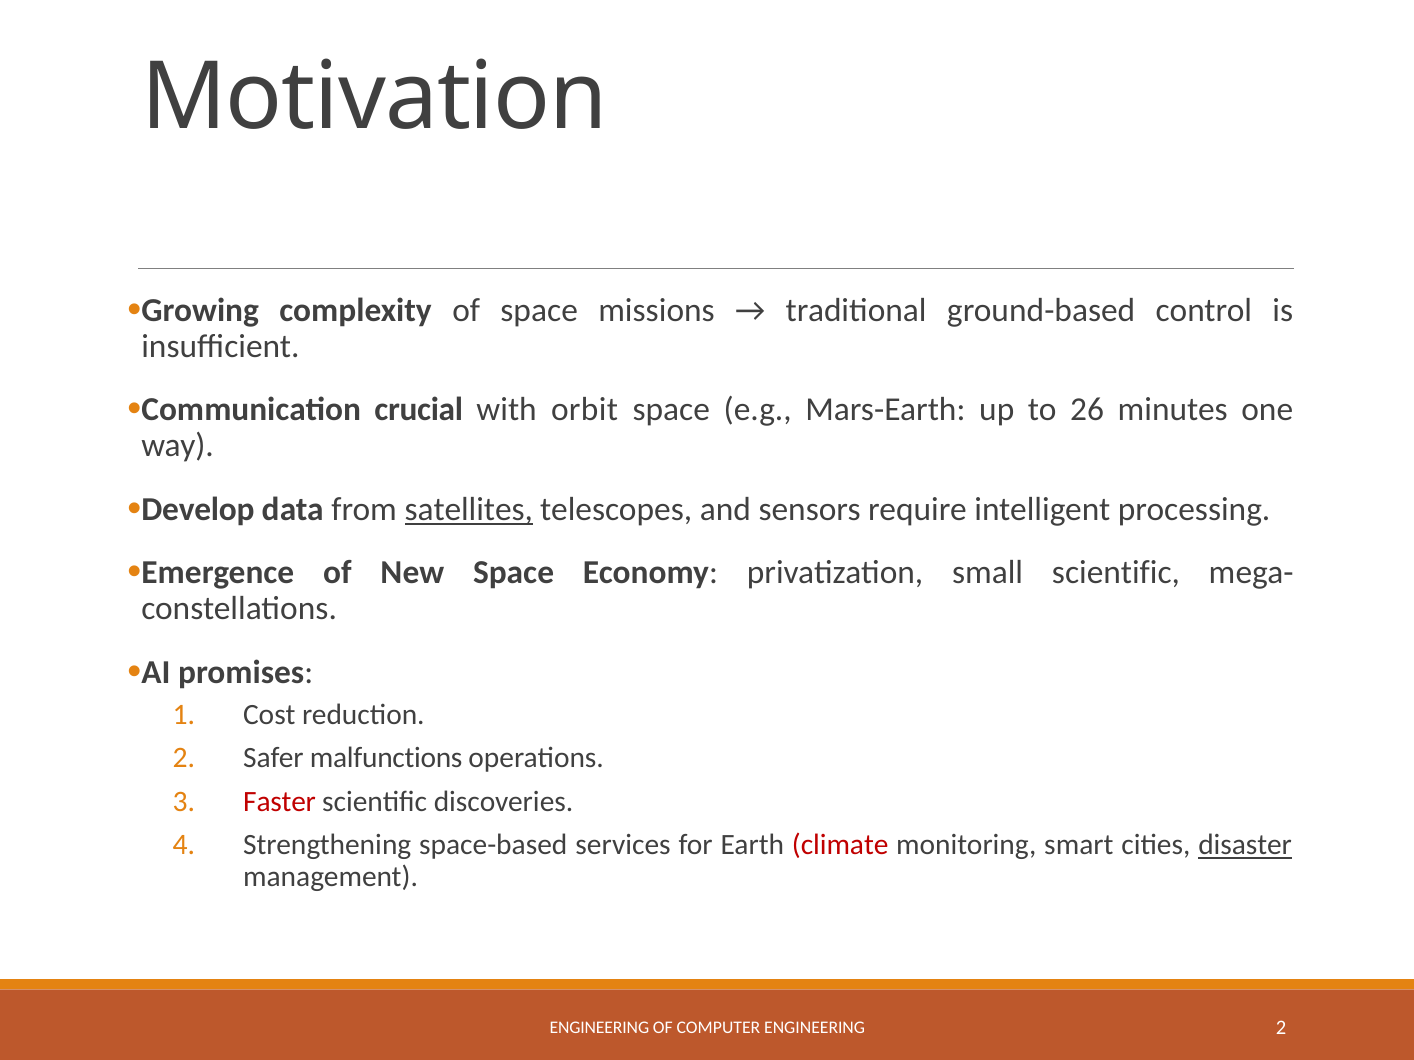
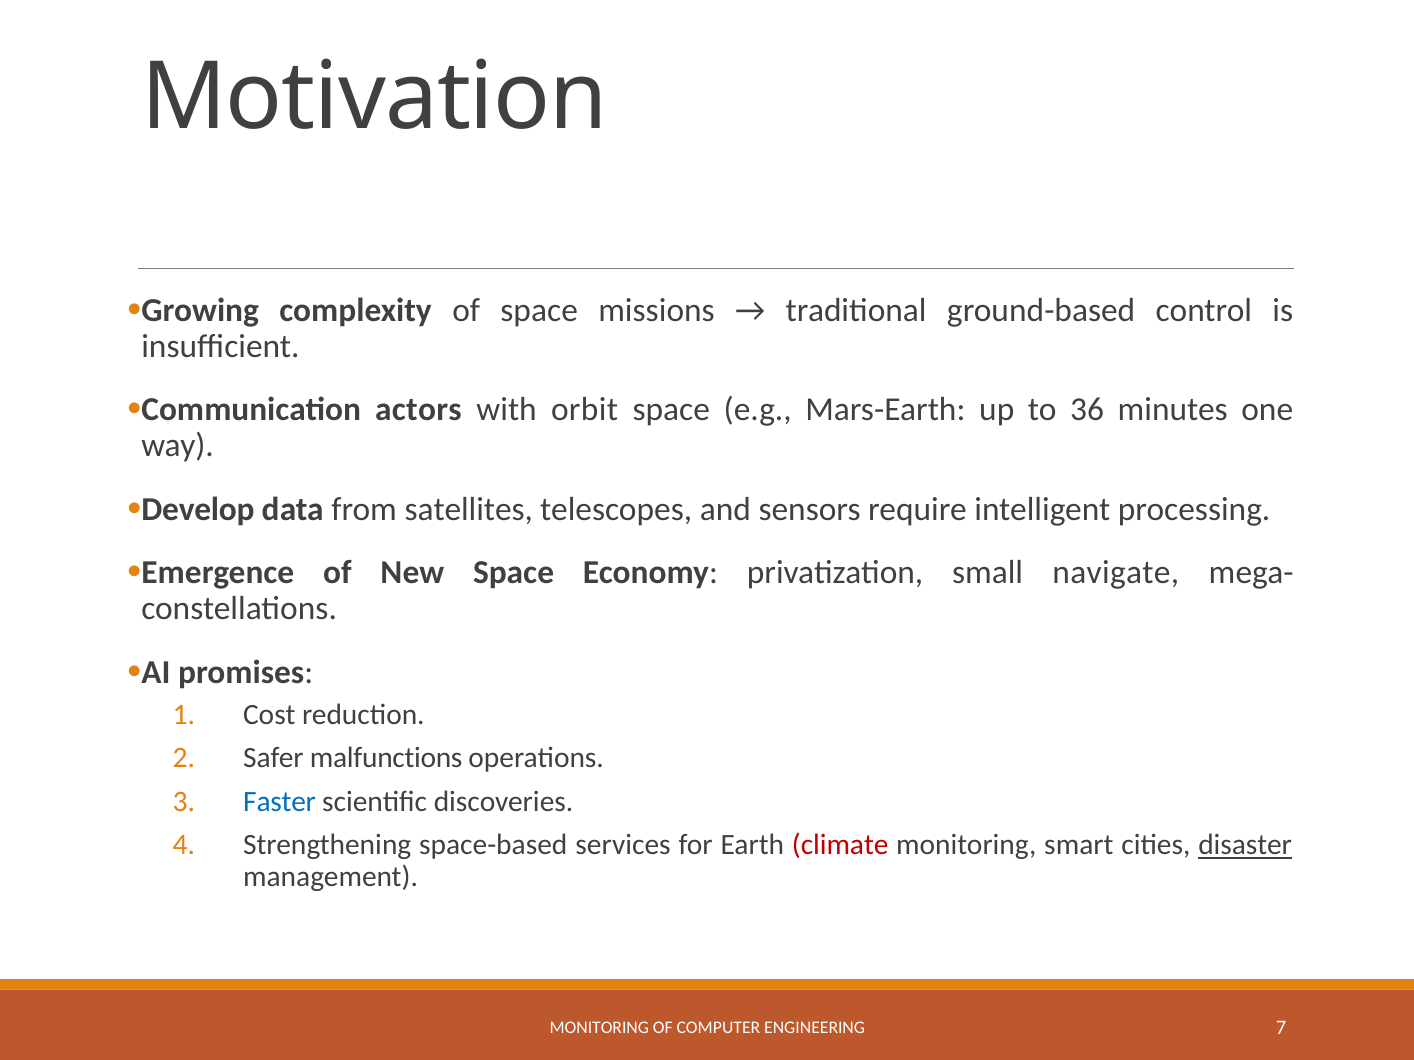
crucial: crucial -> actors (418, 410)
26: 26 -> 36 (1087, 410)
satellites underline: present -> none (469, 510)
small scientific: scientific -> navigate (1116, 573)
Faster colour: red -> blue (280, 802)
ENGINEERING: ENGINEERING -> MONITORING (599, 1028)
ENGINEERING 2: 2 -> 7 (1281, 1028)
